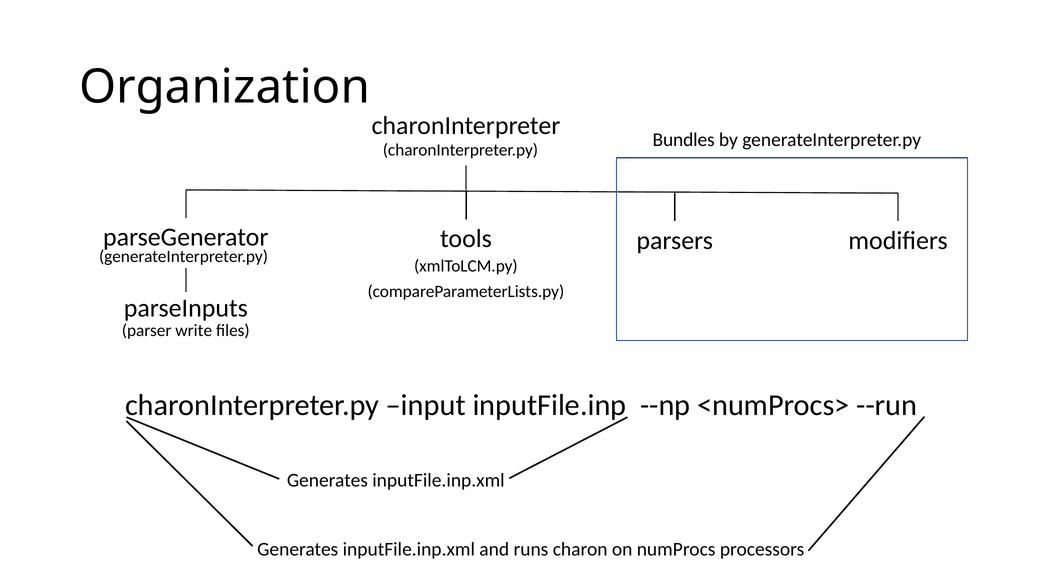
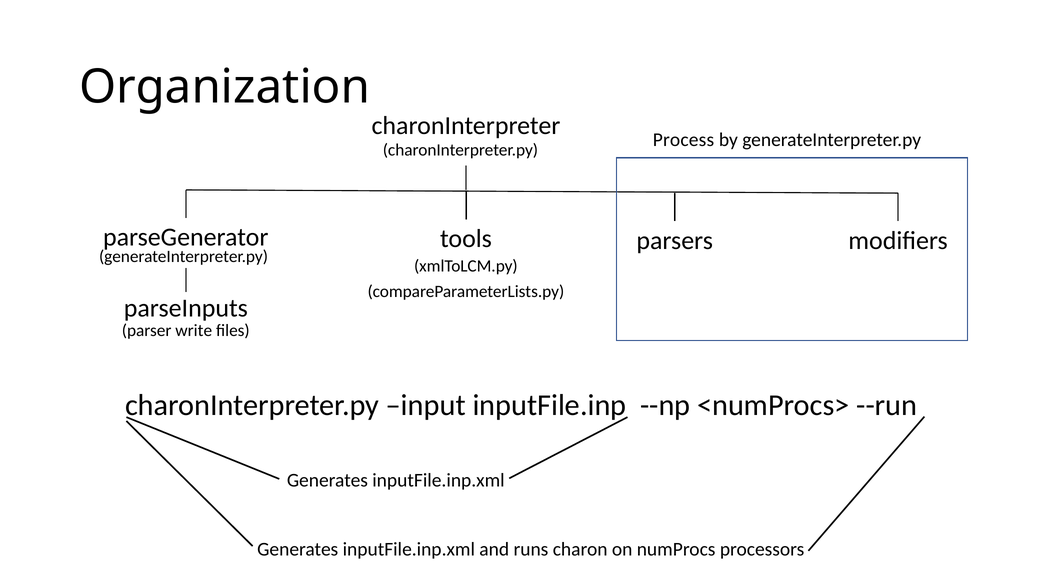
Bundles: Bundles -> Process (683, 140)
